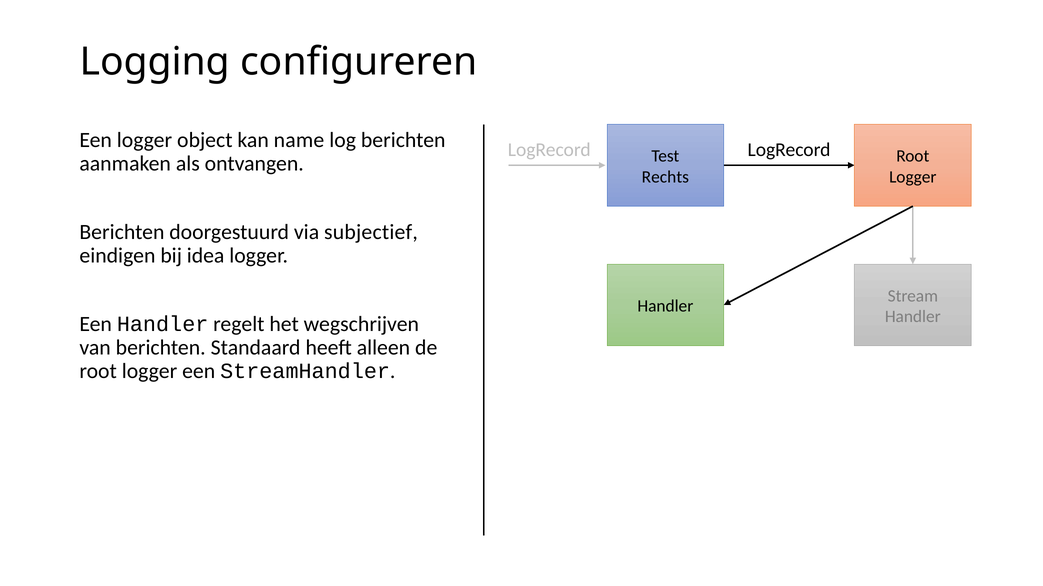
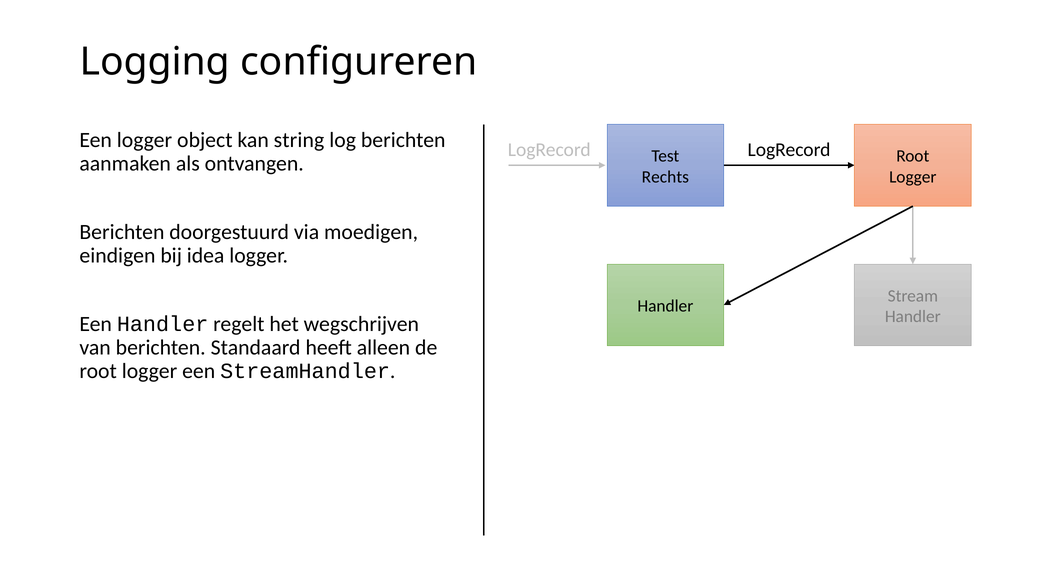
name: name -> string (299, 140)
subjectief: subjectief -> moedigen (371, 232)
